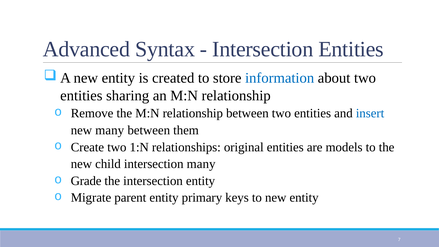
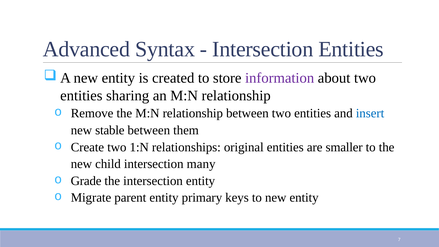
information colour: blue -> purple (280, 78)
new many: many -> stable (110, 130)
models: models -> smaller (344, 147)
